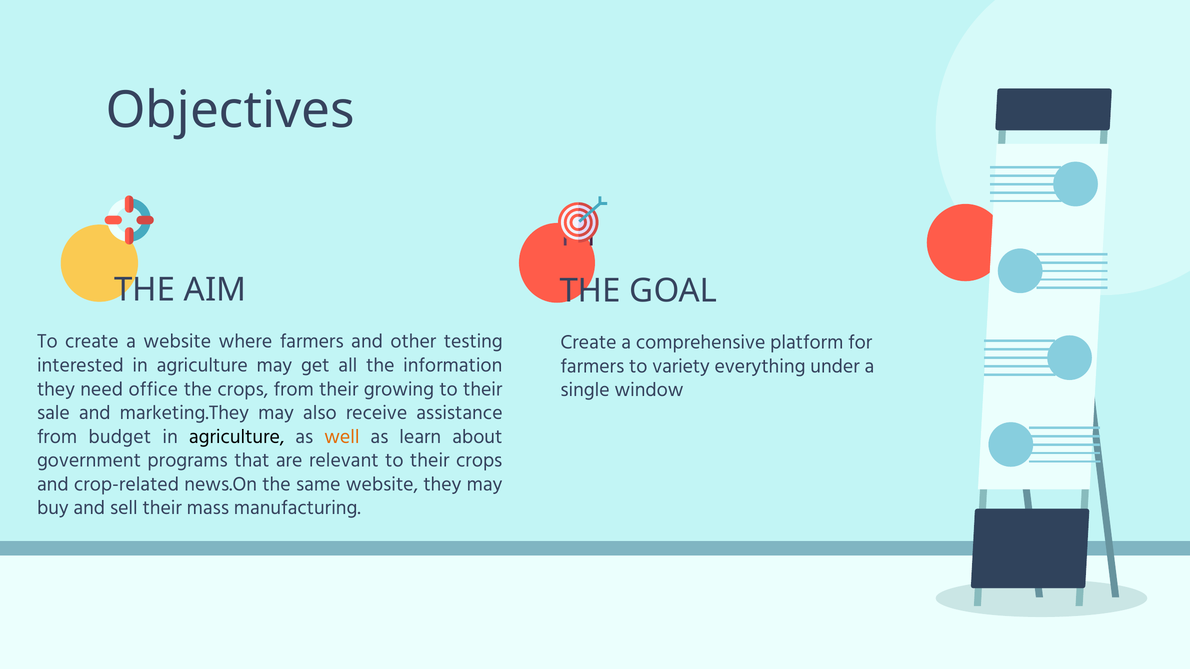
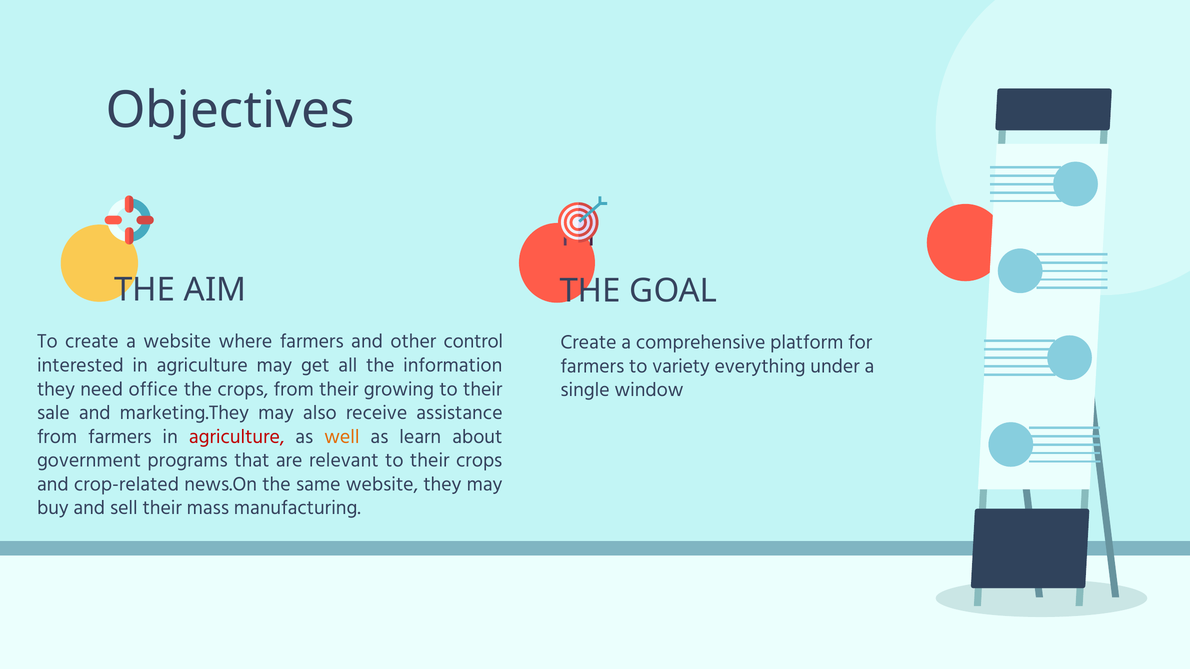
testing: testing -> control (473, 342)
from budget: budget -> farmers (120, 437)
agriculture colour: black -> red (237, 437)
